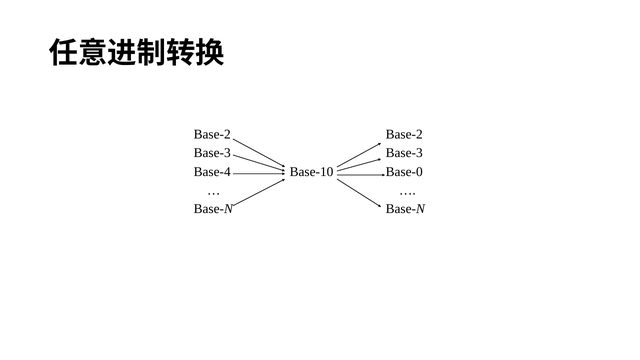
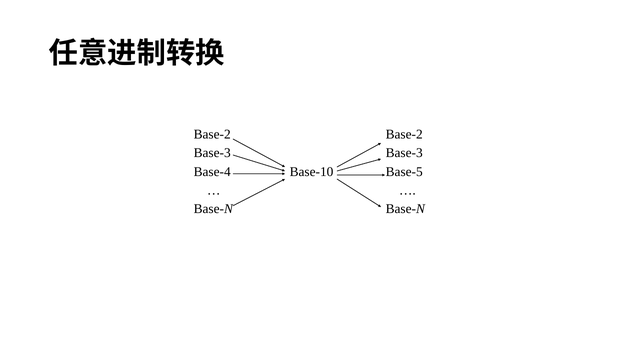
Base-0: Base-0 -> Base-5 (404, 172)
